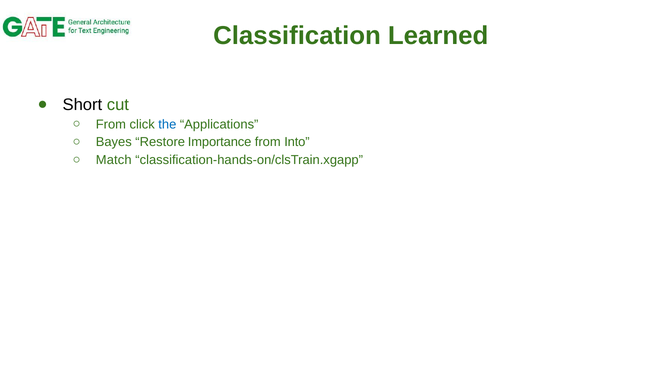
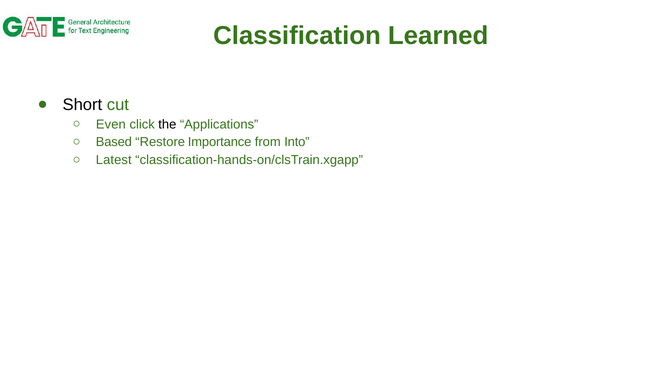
From: From -> Even (111, 124)
the colour: blue -> black (167, 124)
Bayes: Bayes -> Based (114, 142)
Match: Match -> Latest (114, 160)
